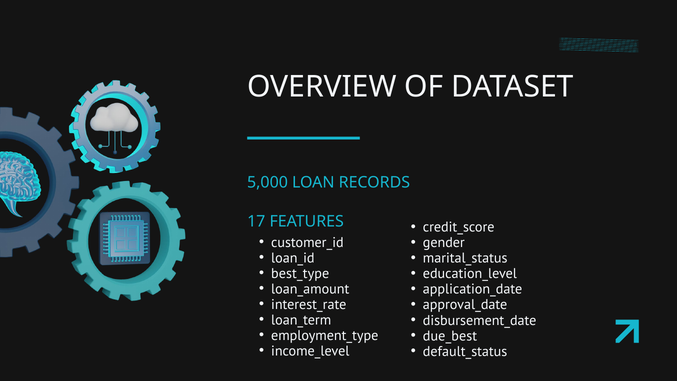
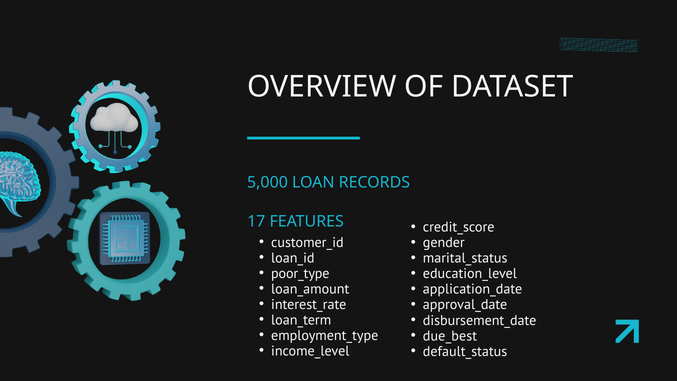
best_type: best_type -> poor_type (300, 273)
